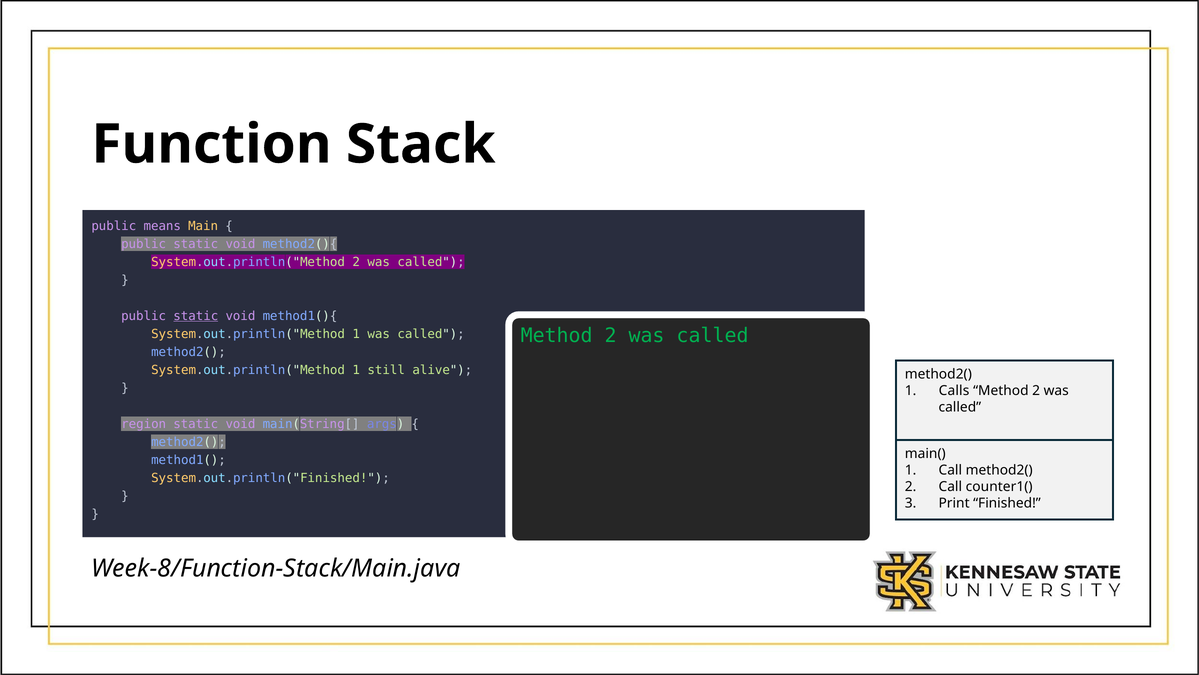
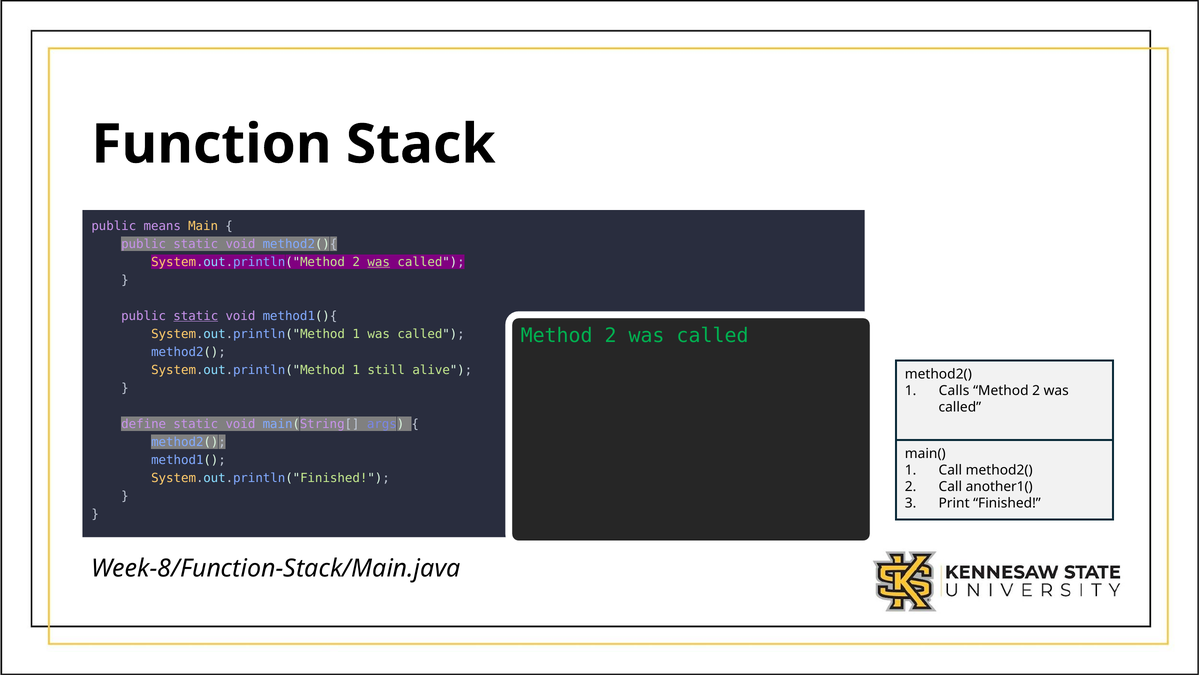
was underline: none -> present (379, 262)
region: region -> define (144, 424)
counter1(: counter1( -> another1( (999, 486)
